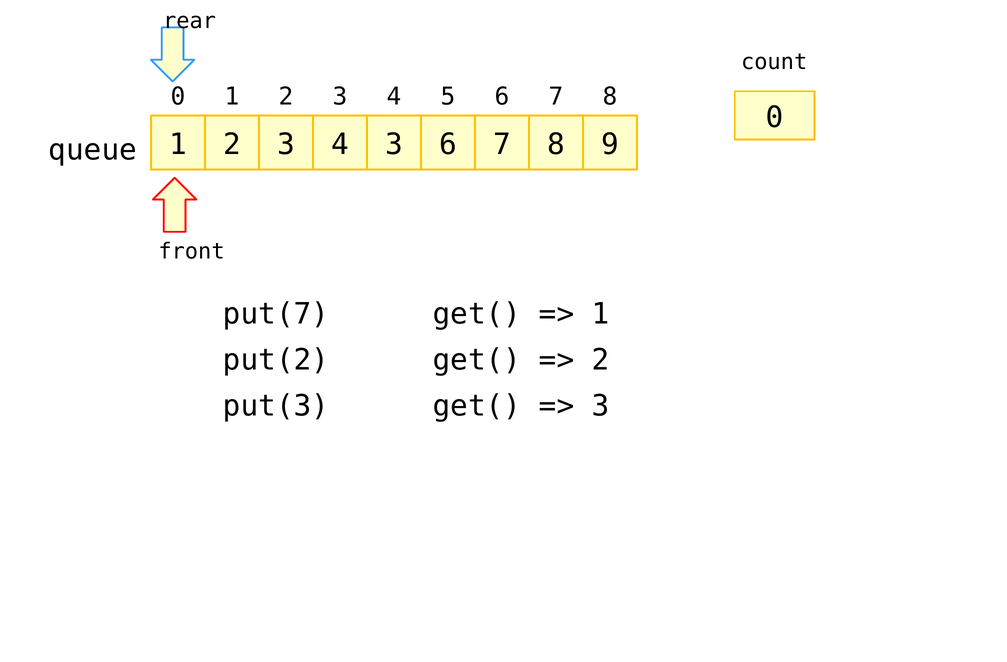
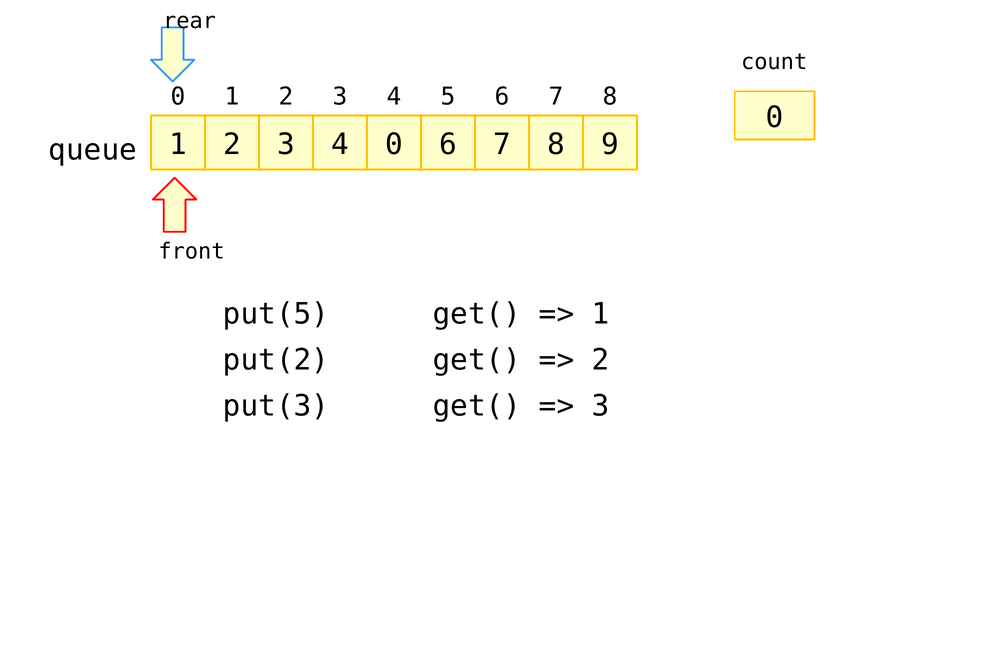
4 3: 3 -> 0 (394, 145)
put(7: put(7 -> put(5 (276, 314)
